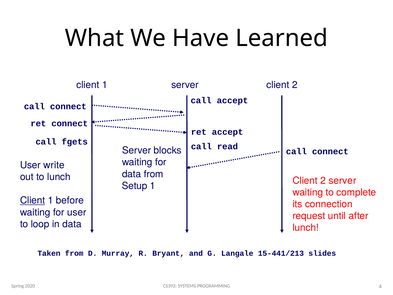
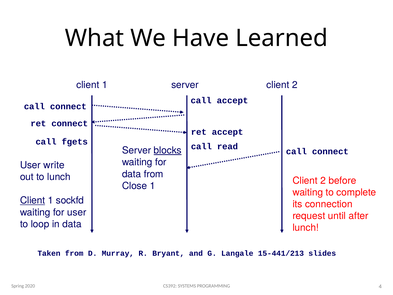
blocks underline: none -> present (168, 150)
2 server: server -> before (342, 180)
Setup: Setup -> Close (135, 186)
before: before -> sockfd (70, 200)
